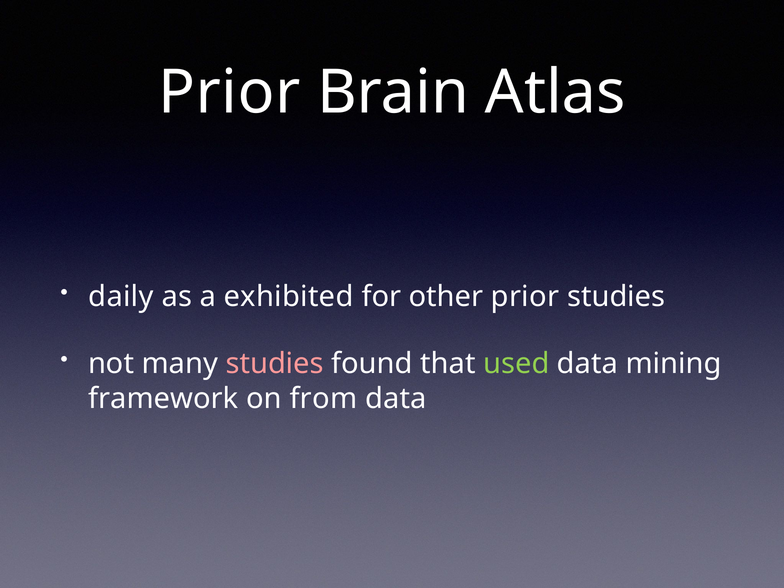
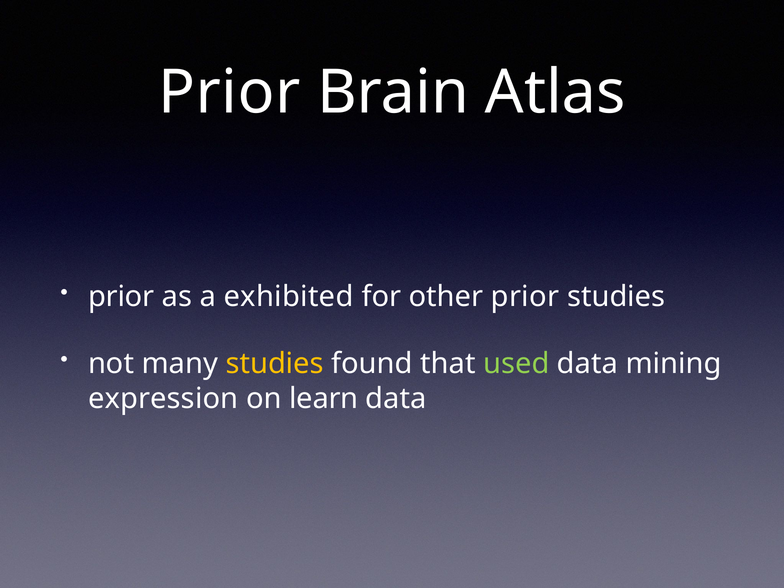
daily: daily -> prior (121, 297)
studies colour: pink -> yellow (275, 364)
framework: framework -> expression (163, 399)
from: from -> learn (324, 399)
